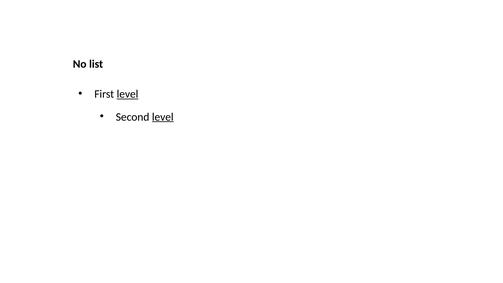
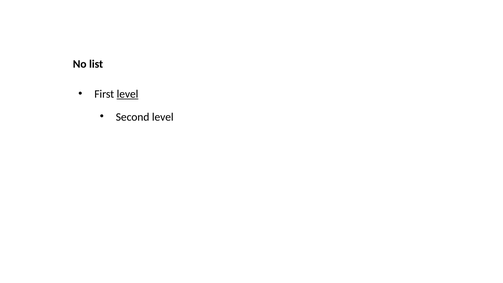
level underline: present -> none (163, 117)
